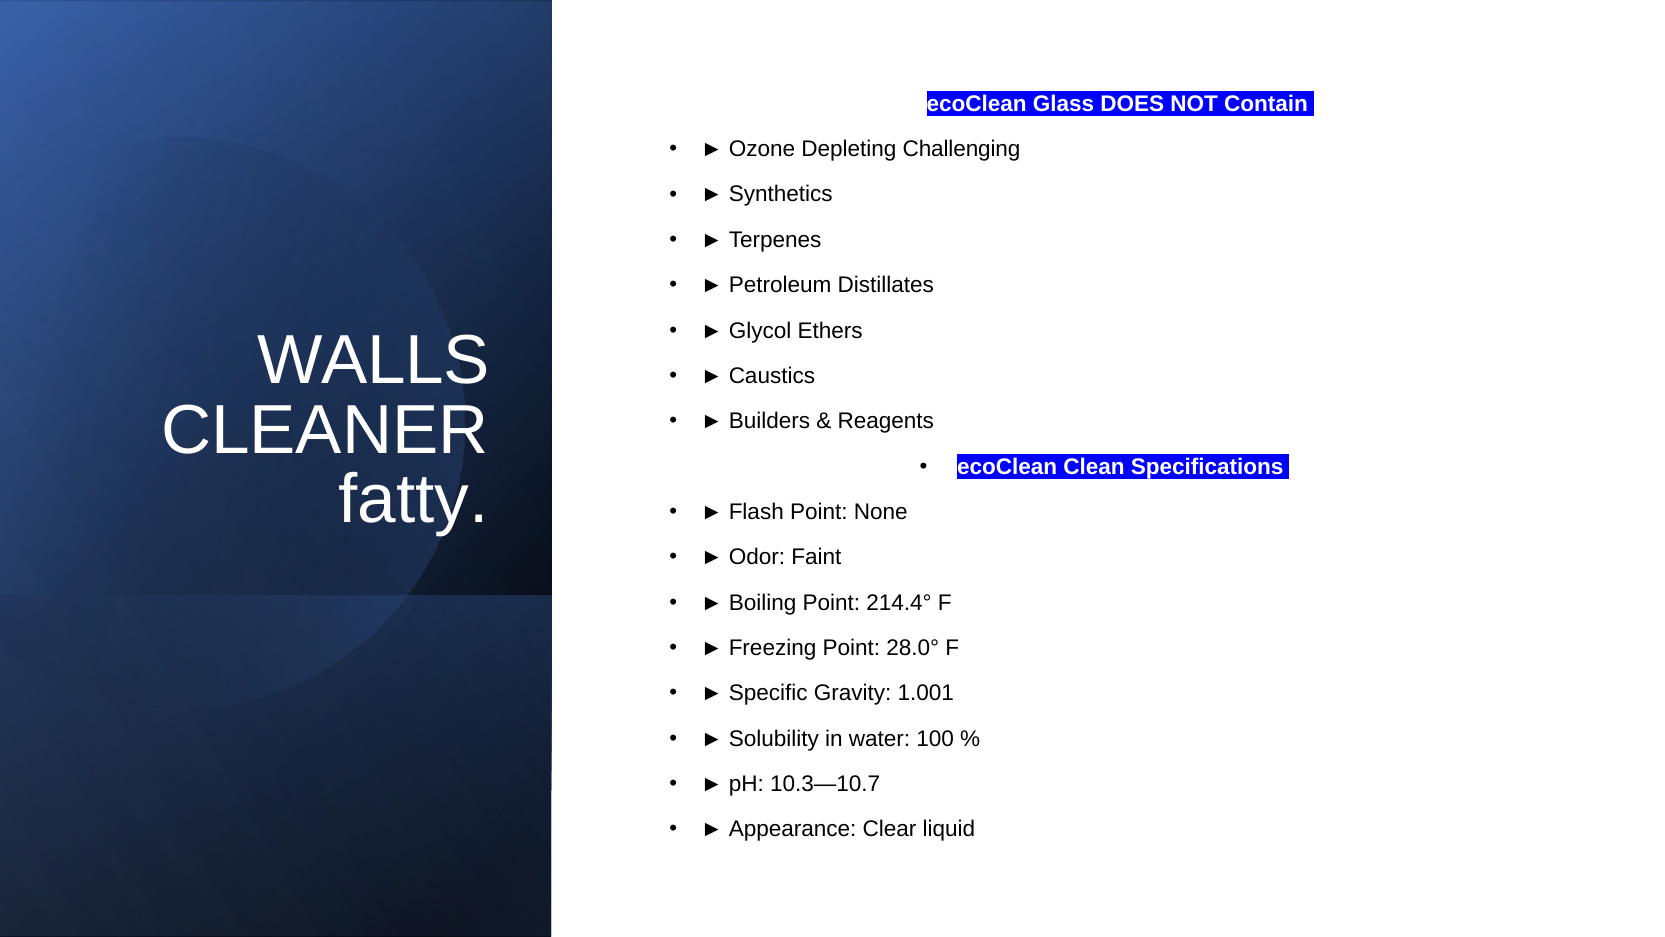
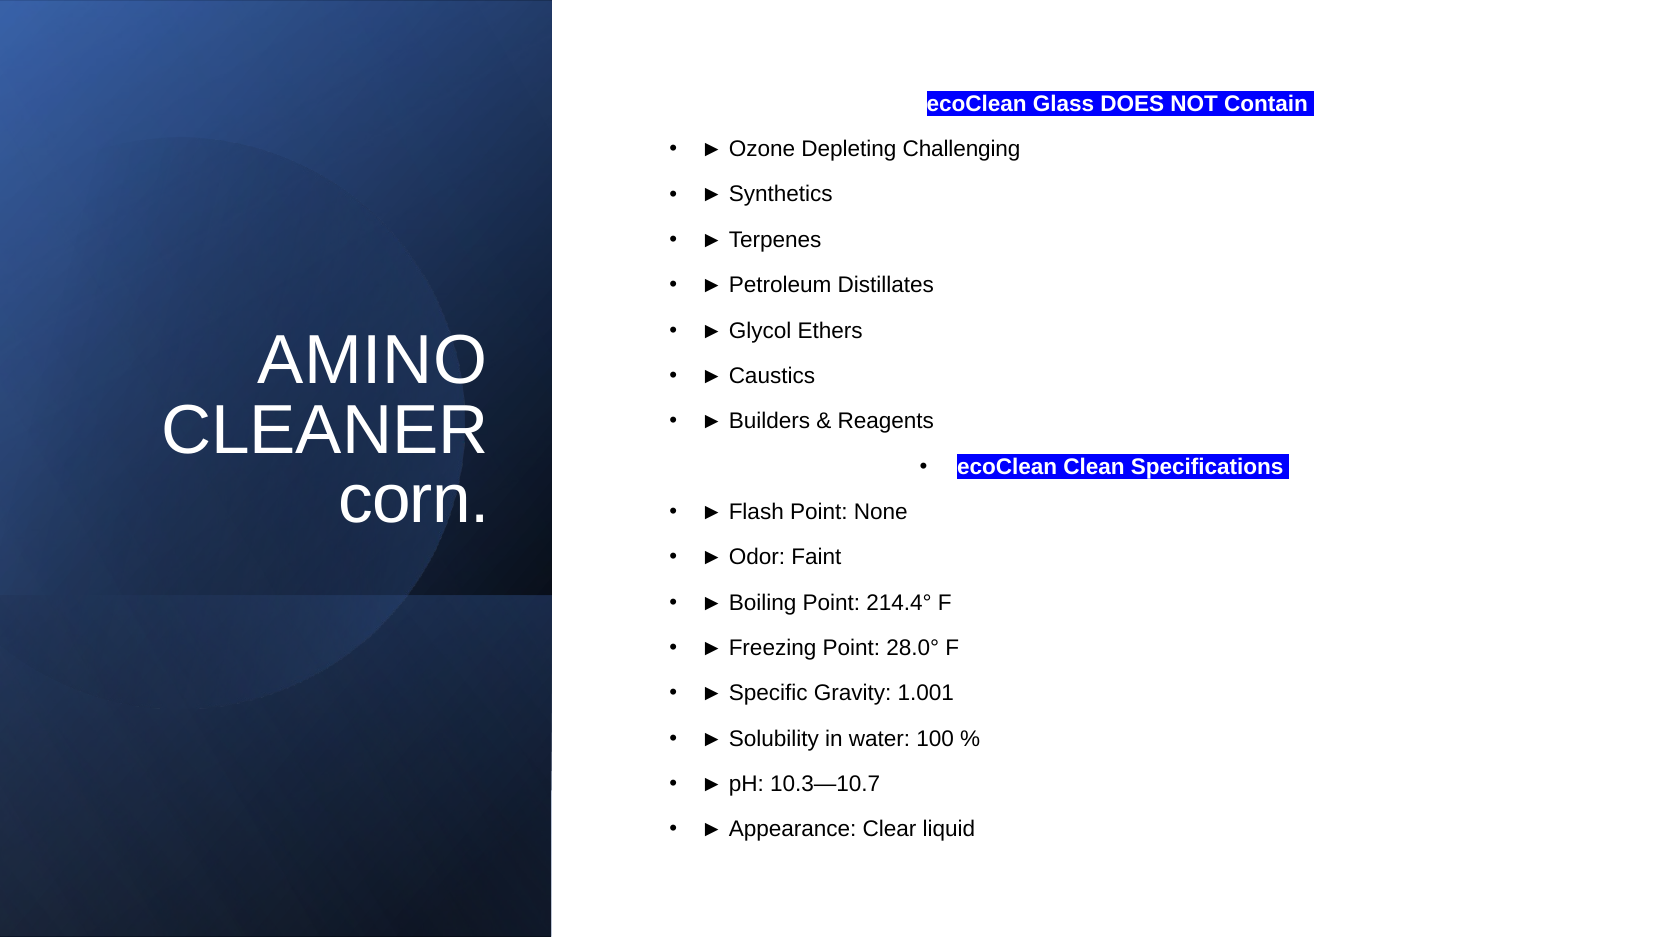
WALLS: WALLS -> AMINO (373, 360)
fatty: fatty -> corn (414, 500)
